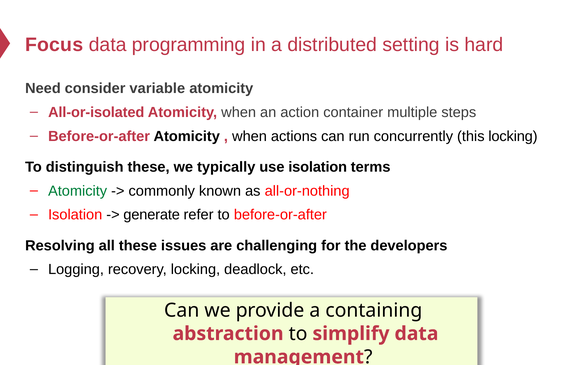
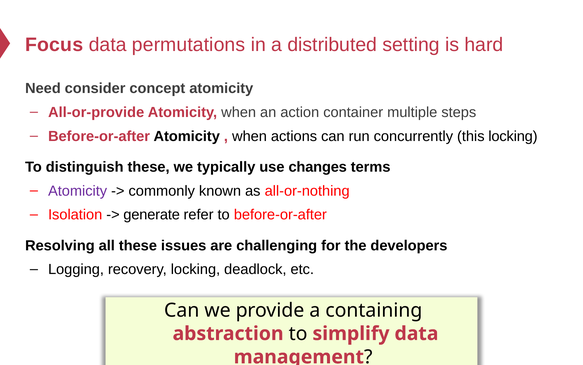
programming: programming -> permutations (189, 45)
variable: variable -> concept (157, 88)
All-or-isolated: All-or-isolated -> All-or-provide (96, 112)
use isolation: isolation -> changes (318, 167)
Atomicity colour: green -> purple (78, 191)
